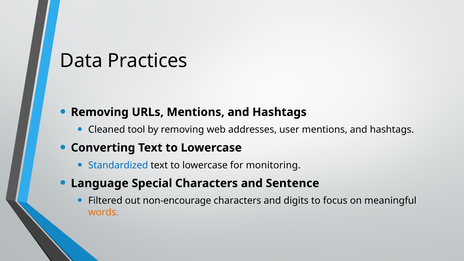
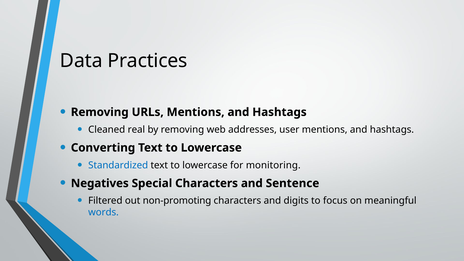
tool: tool -> real (136, 130)
Language: Language -> Negatives (100, 183)
non-encourage: non-encourage -> non-promoting (177, 201)
words colour: orange -> blue (103, 212)
